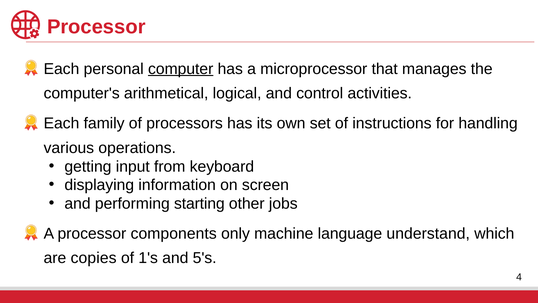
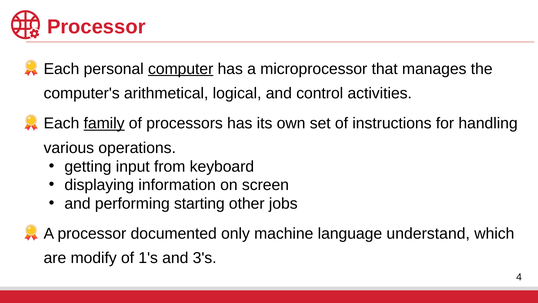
family underline: none -> present (104, 123)
components: components -> documented (174, 233)
copies: copies -> modify (94, 258)
5's: 5's -> 3's (205, 258)
